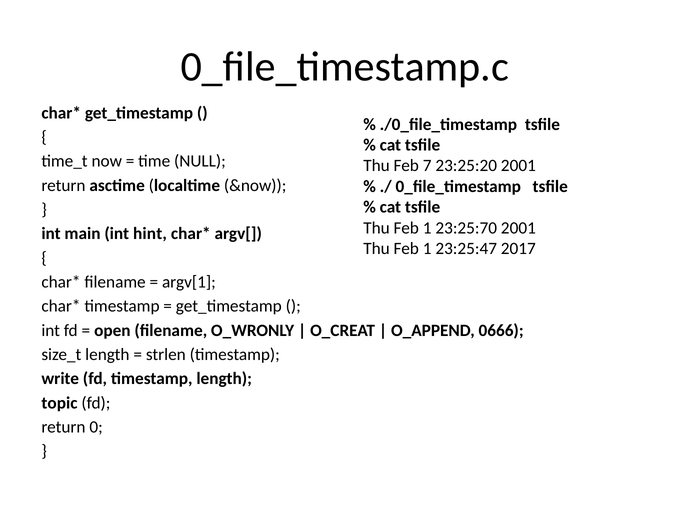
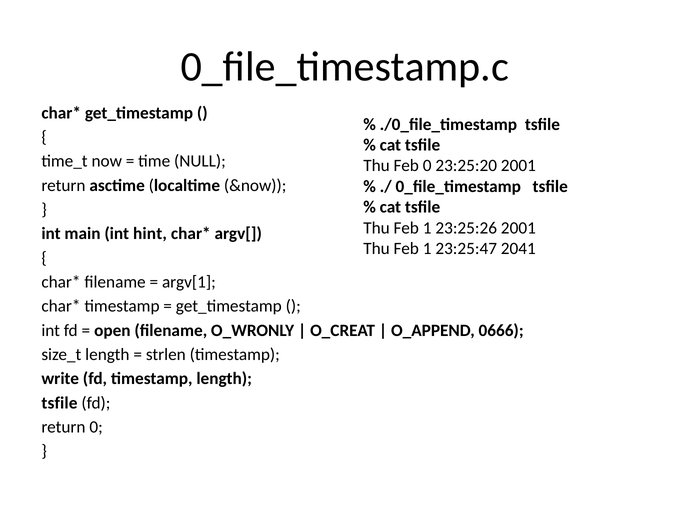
Feb 7: 7 -> 0 (427, 166)
23:25:70: 23:25:70 -> 23:25:26 (466, 228)
2017: 2017 -> 2041 (518, 248)
topic: topic -> tsfile (59, 403)
